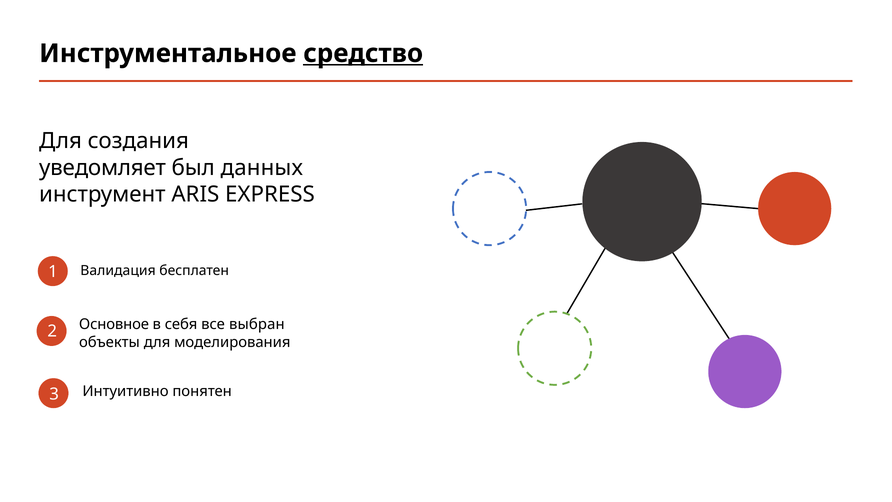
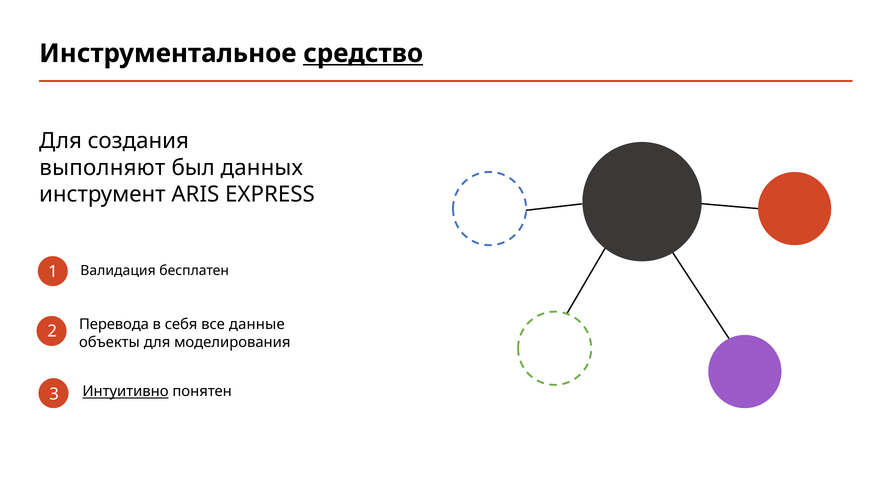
уведомляет: уведомляет -> выполняют (102, 168)
Основное: Основное -> Перевода (114, 324)
выбран: выбран -> данные (257, 324)
Интуитивно underline: none -> present (126, 391)
